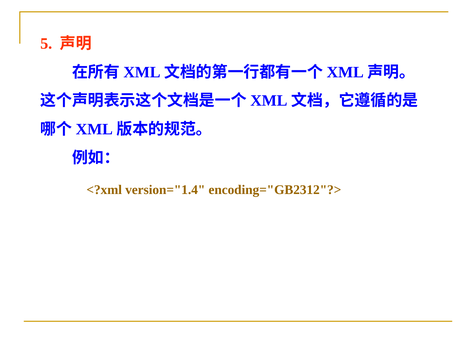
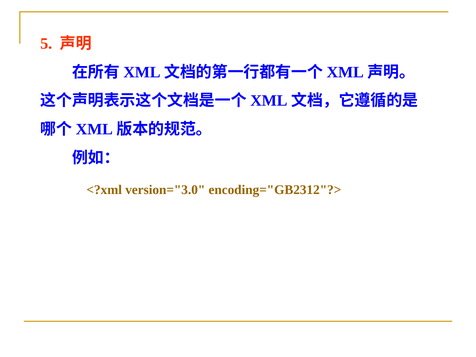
version="1.4: version="1.4 -> version="3.0 (165, 190)
